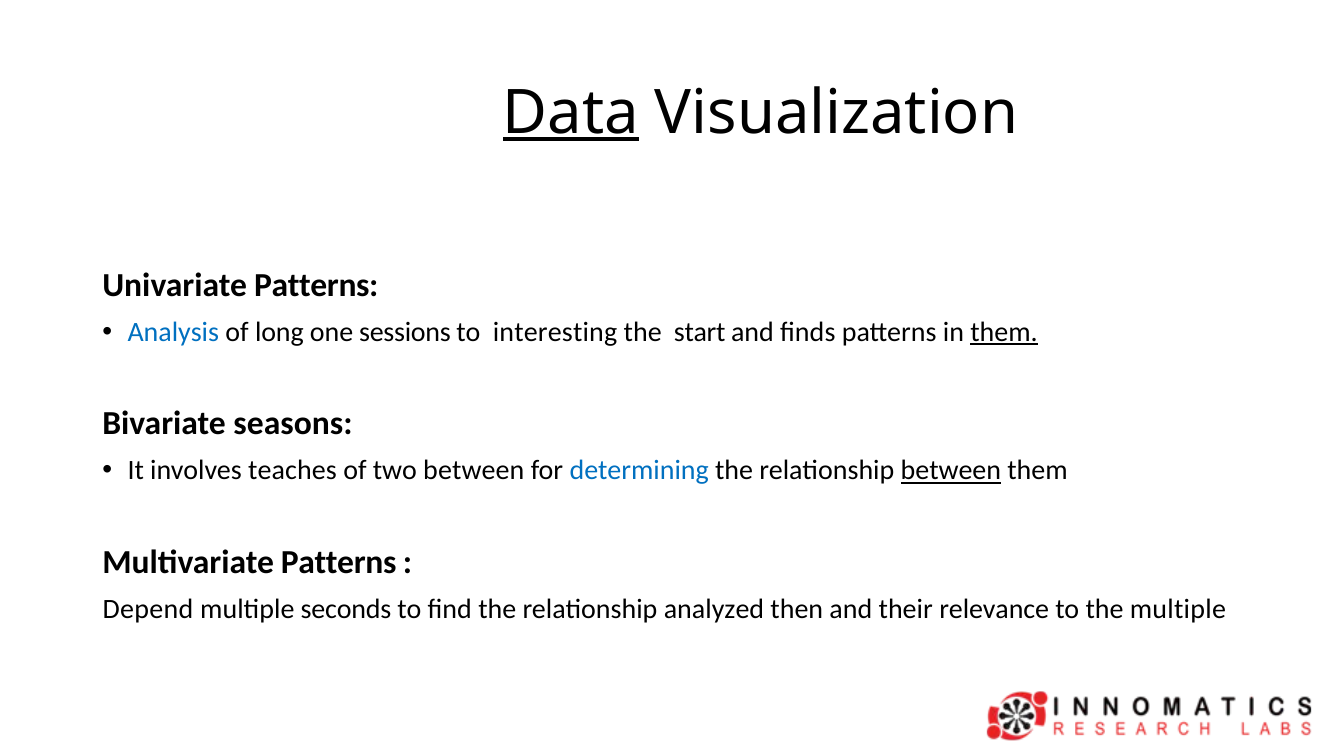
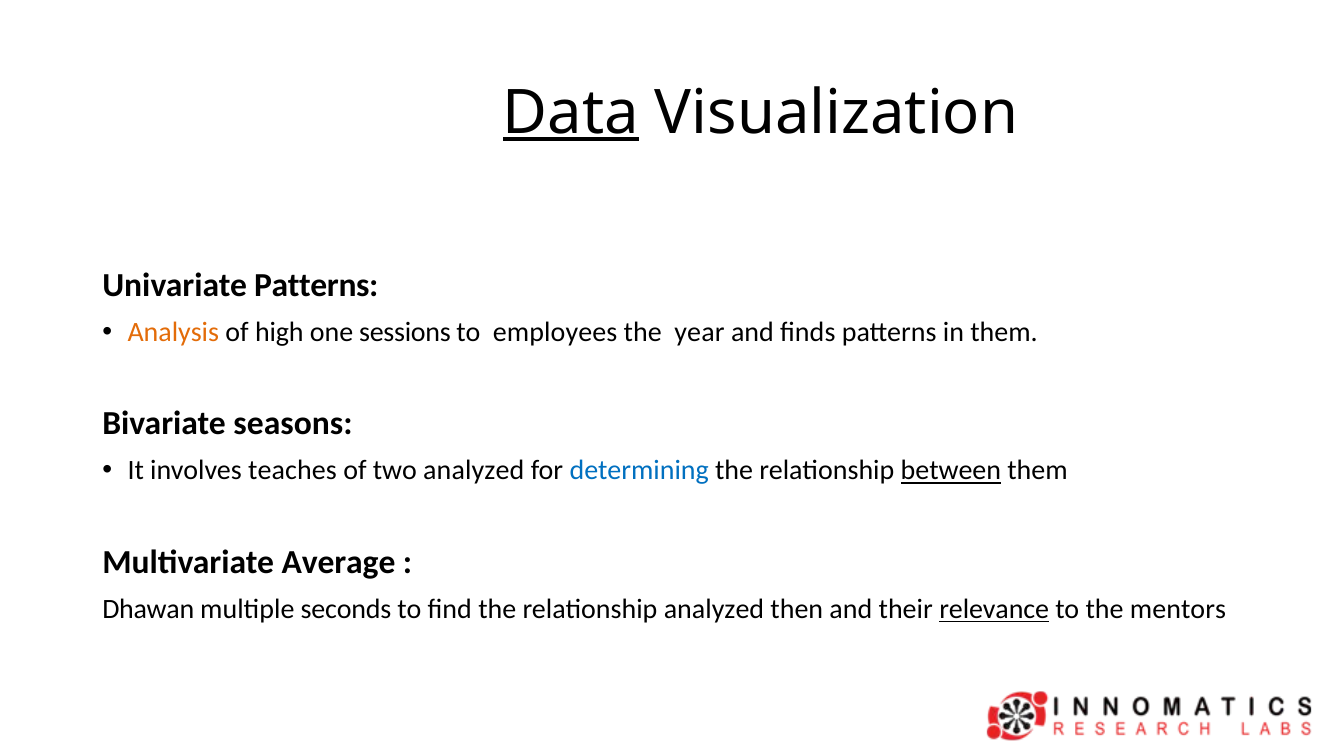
Analysis colour: blue -> orange (173, 332)
long: long -> high (279, 332)
interesting: interesting -> employees (555, 332)
start: start -> year (699, 332)
them underline: present -> none (1004, 332)
two between: between -> analyzed (474, 471)
Multivariate Patterns: Patterns -> Average (338, 562)
Depend: Depend -> Dhawan (148, 610)
relevance underline: none -> present (994, 610)
the multiple: multiple -> mentors (1178, 610)
